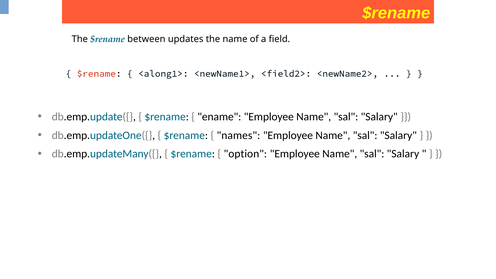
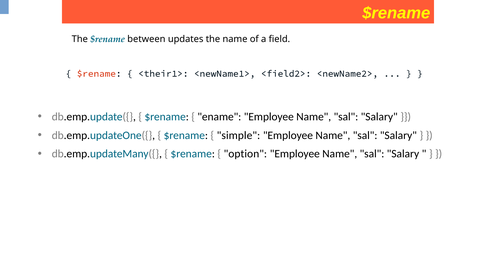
<along1>: <along1> -> <their1> (163, 74)
names: names -> simple (238, 135)
